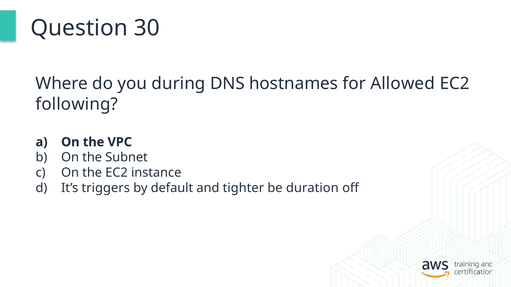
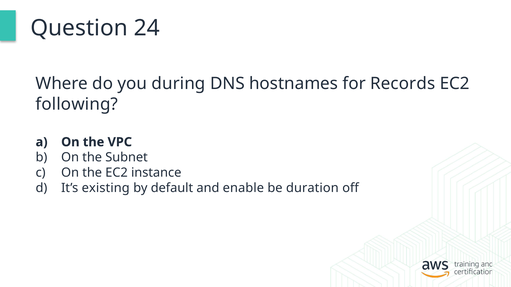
30: 30 -> 24 (147, 28)
Allowed: Allowed -> Records (403, 84)
triggers: triggers -> existing (106, 188)
tighter: tighter -> enable (243, 188)
